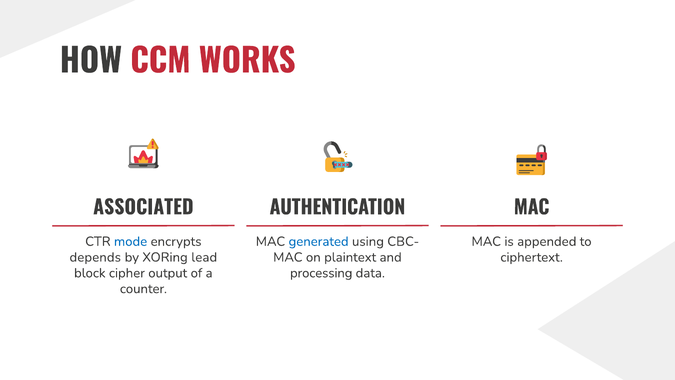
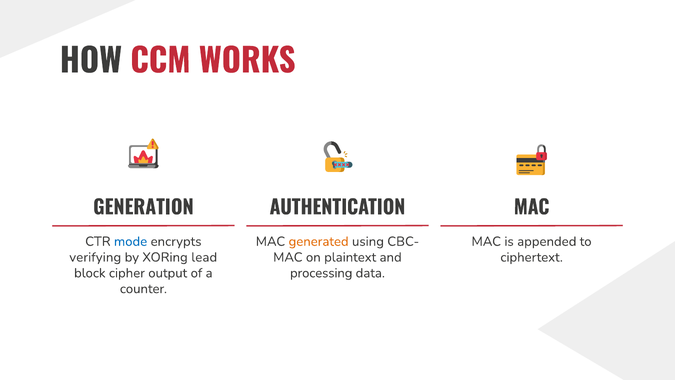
ASSOCIATED: ASSOCIATED -> GENERATION (143, 208)
generated colour: blue -> orange (319, 241)
depends: depends -> verifying (95, 257)
